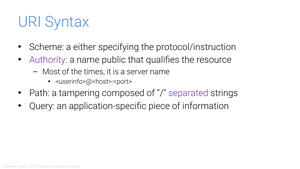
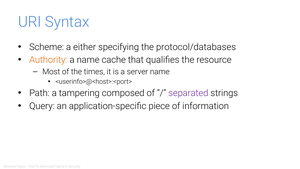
protocol/instruction: protocol/instruction -> protocol/databases (196, 47)
Authority colour: purple -> orange (48, 60)
public: public -> cache (114, 60)
